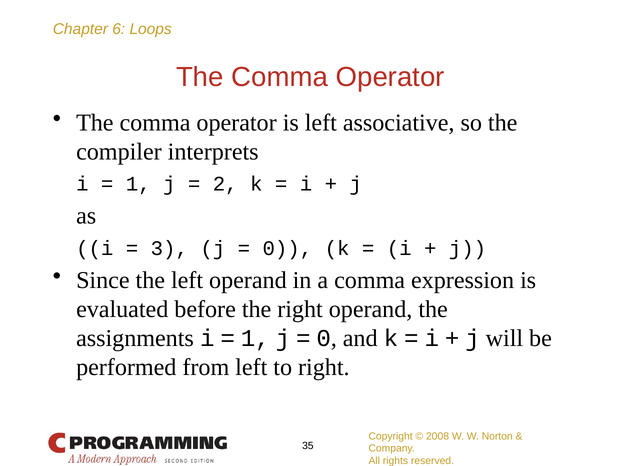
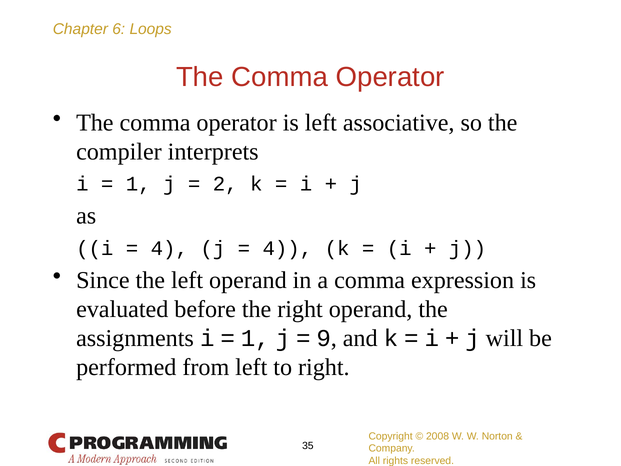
3: 3 -> 4 (169, 248)
0: 0 -> 4 (287, 248)
0: 0 -> 9 (324, 338)
